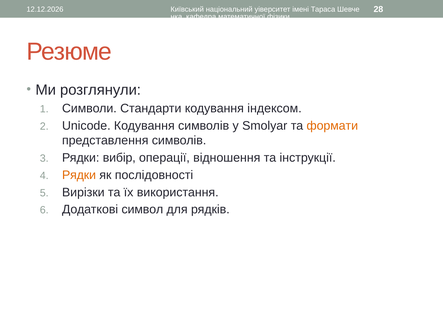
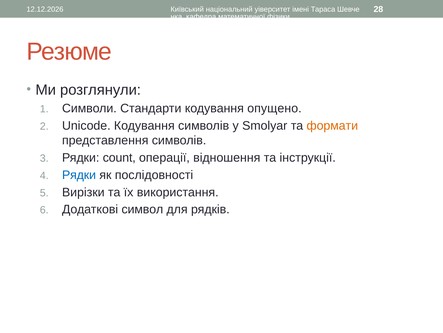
індексом: індексом -> опущено (274, 108)
вибір: вибір -> count (119, 157)
Рядки colour: orange -> blue (79, 175)
